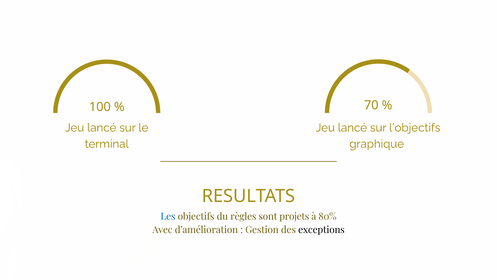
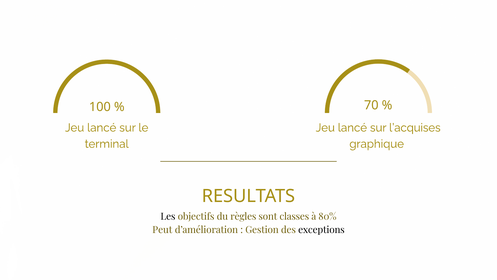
l’objectifs: l’objectifs -> l’acquises (415, 128)
Les colour: blue -> black (168, 216)
projets: projets -> classes (294, 216)
Avec: Avec -> Peut (162, 230)
